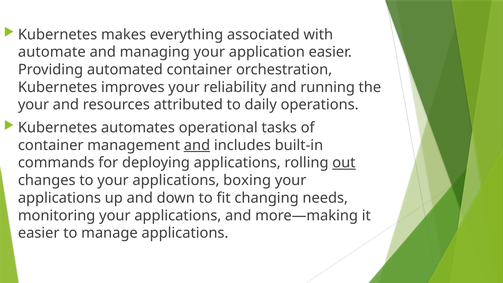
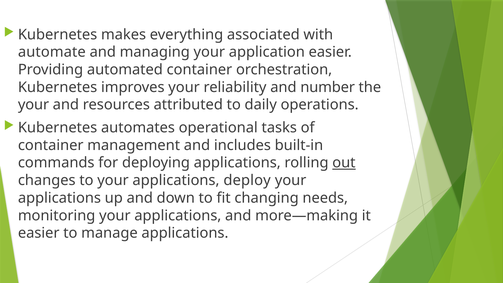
running: running -> number (328, 87)
and underline: present -> none (197, 145)
boxing: boxing -> deploy (247, 180)
